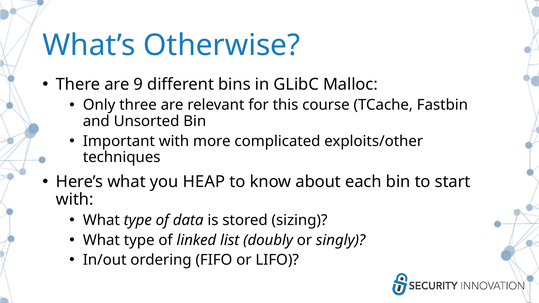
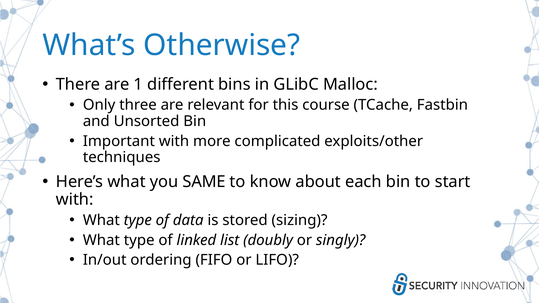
9: 9 -> 1 (138, 84)
HEAP: HEAP -> SAME (204, 182)
